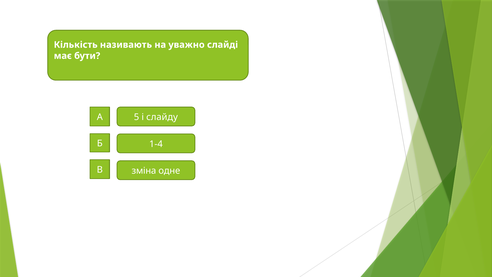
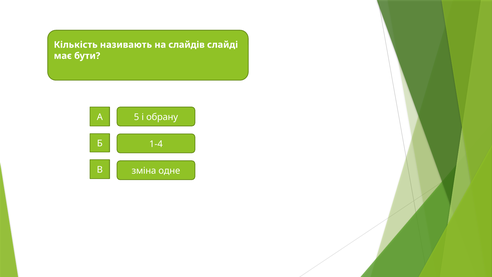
уважно: уважно -> слайдів (187, 45)
слайду: слайду -> обрану (162, 117)
